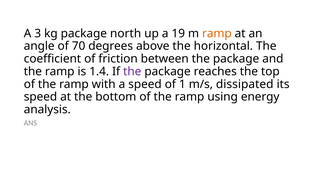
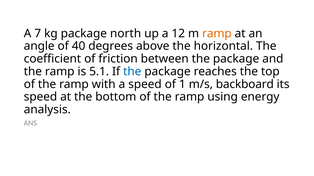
3: 3 -> 7 (38, 34)
19: 19 -> 12 (178, 34)
70: 70 -> 40 (79, 46)
1.4: 1.4 -> 5.1 (99, 72)
the colour: purple -> blue (132, 72)
dissipated: dissipated -> backboard (245, 84)
